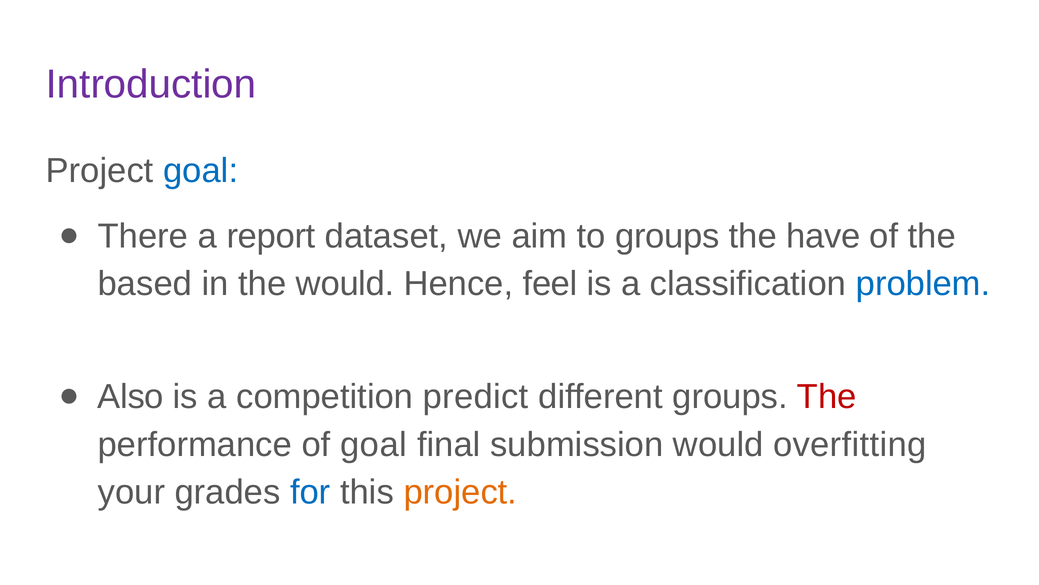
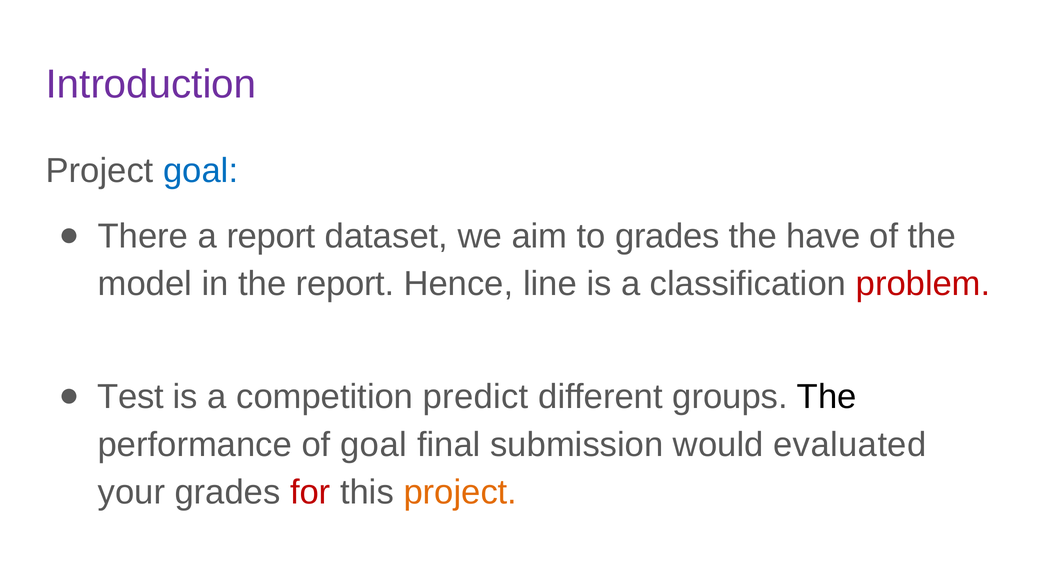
to groups: groups -> grades (667, 236)
based: based -> model (145, 284)
the would: would -> report (345, 284)
feel: feel -> line (550, 284)
problem colour: blue -> red (923, 284)
Also: Also -> Test (131, 396)
The colour: red -> black (827, 396)
overfitting: overfitting -> evaluated (850, 444)
for colour: blue -> red (310, 492)
